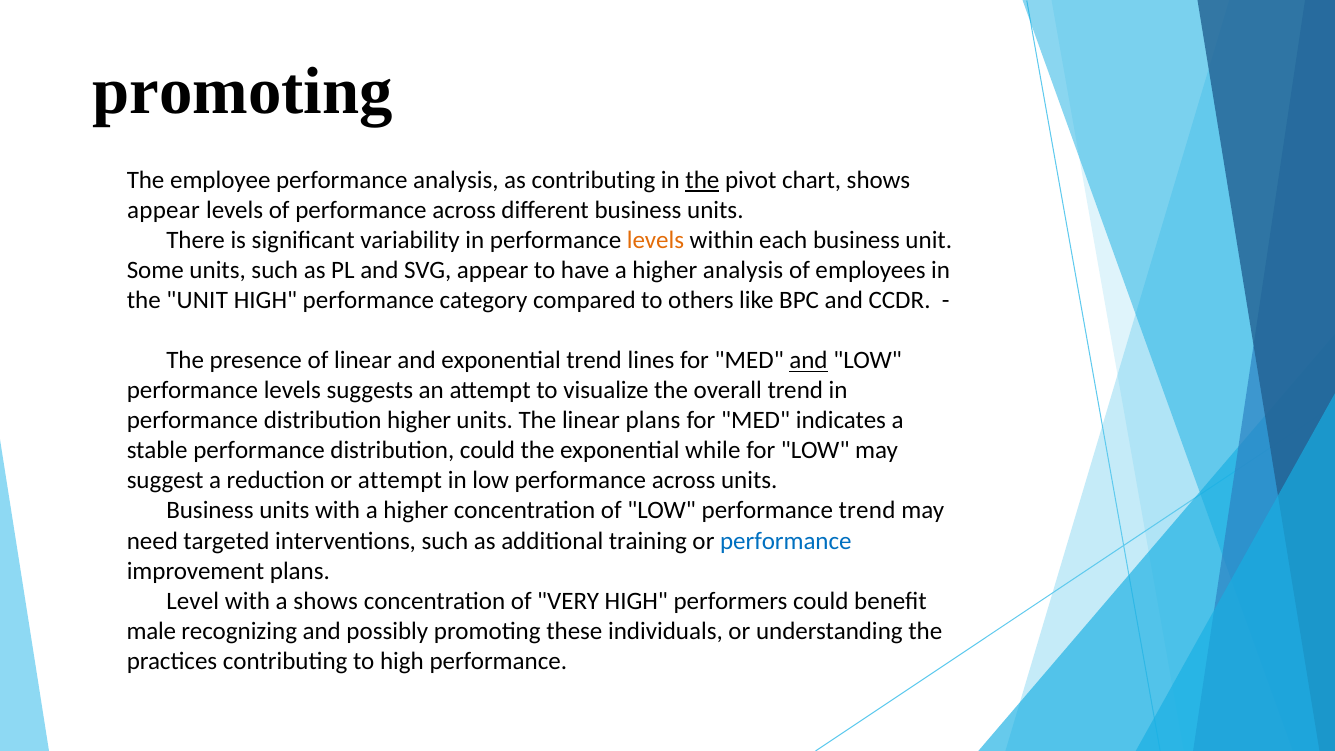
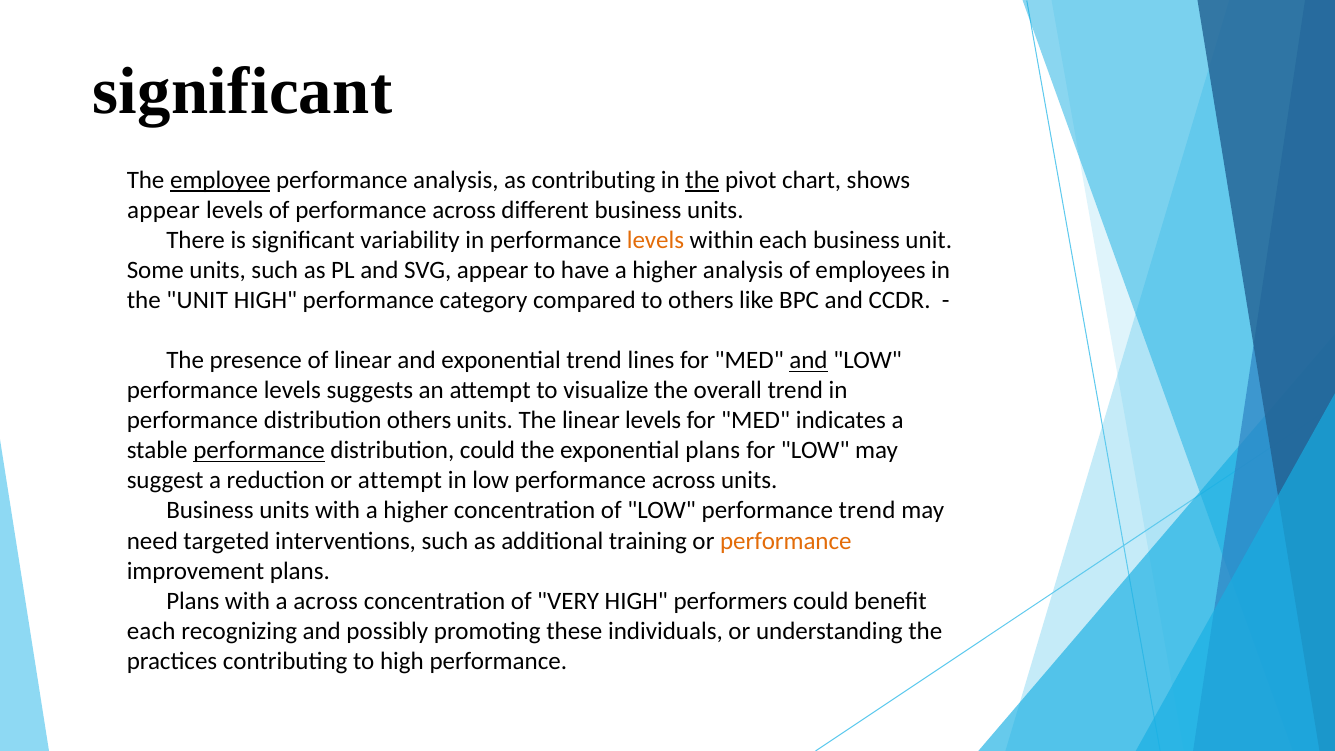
promoting: promoting -> significant (242, 92)
employee underline: none -> present (220, 180)
distribution higher: higher -> others (419, 421)
linear plans: plans -> levels (653, 421)
performance underline: none -> present (259, 451)
exponential while: while -> plans (713, 451)
performance colour: blue -> orange (786, 541)
Level: Level -> Plans (193, 601)
a shows: shows -> across (326, 601)
male: male -> each (151, 631)
